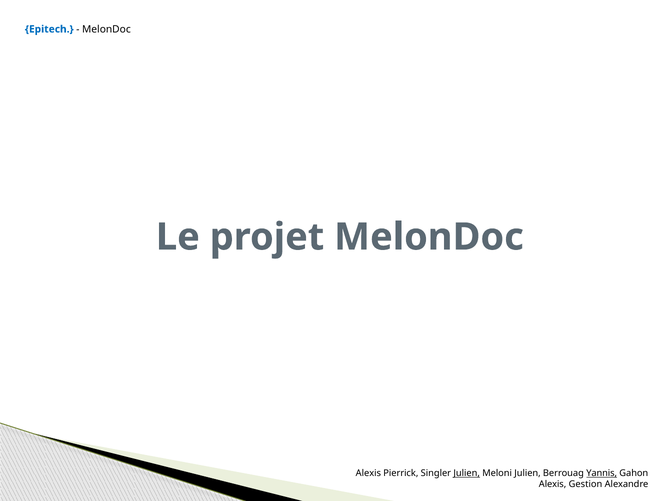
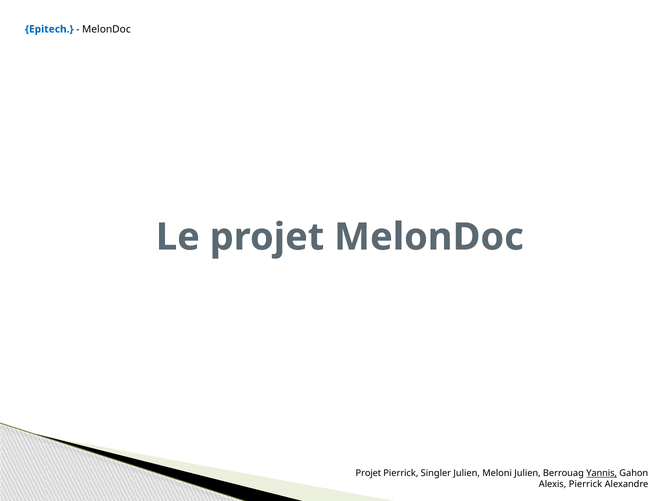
Alexis: Alexis -> Projet (368, 473)
Julien underline: present -> none (467, 473)
Alexis Gestion: Gestion -> Pierrick (585, 484)
